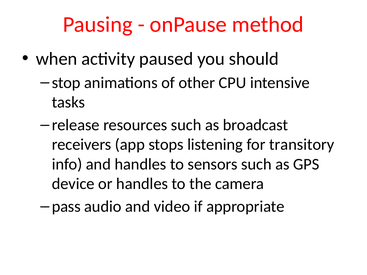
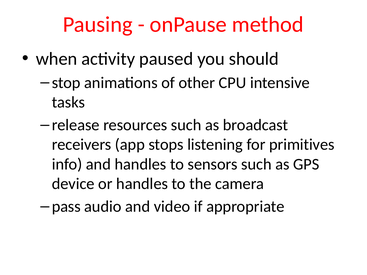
transitory: transitory -> primitives (302, 145)
